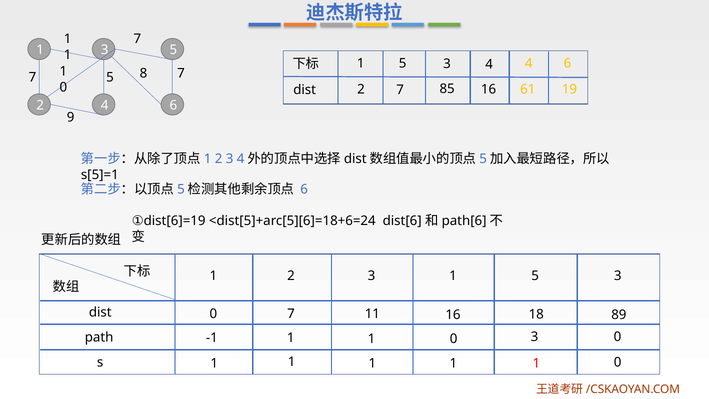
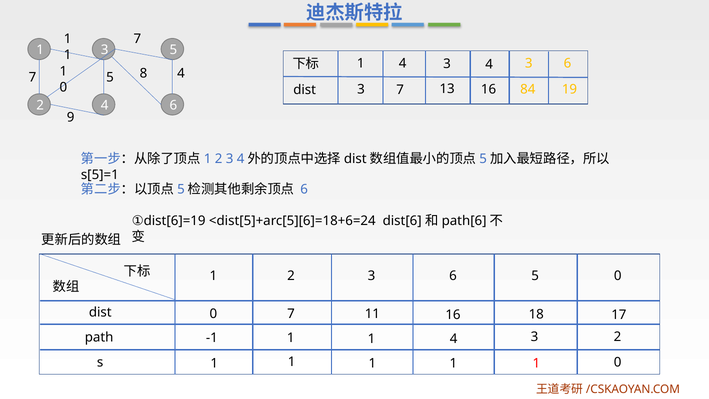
5: 5 -> 4 (403, 63)
3 4 4: 4 -> 3 (529, 63)
8 7: 7 -> 4 (181, 73)
dist 2: 2 -> 3 (361, 90)
85: 85 -> 13 (447, 89)
61: 61 -> 84 (528, 89)
2 3 1: 1 -> 6 (453, 276)
3: 3 -> 0 (618, 276)
89: 89 -> 17 (619, 315)
-1 1 1 0: 0 -> 4 (454, 339)
3 0: 0 -> 2 (617, 337)
